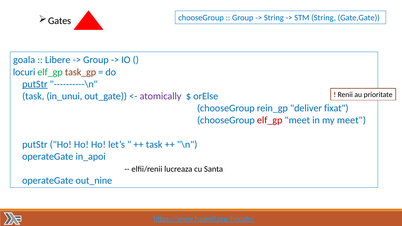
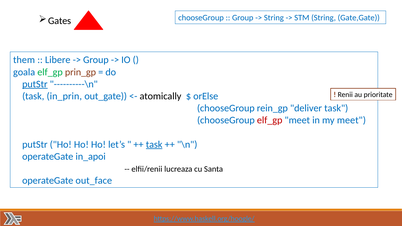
goala: goala -> them (24, 60)
locuri: locuri -> goala (24, 72)
task_gp: task_gp -> prin_gp (80, 72)
in_unui: in_unui -> in_prin (64, 96)
atomically colour: purple -> black (160, 96)
deliver fixat: fixat -> task (336, 108)
task underline: none -> present (154, 144)
out_nine: out_nine -> out_face (94, 181)
